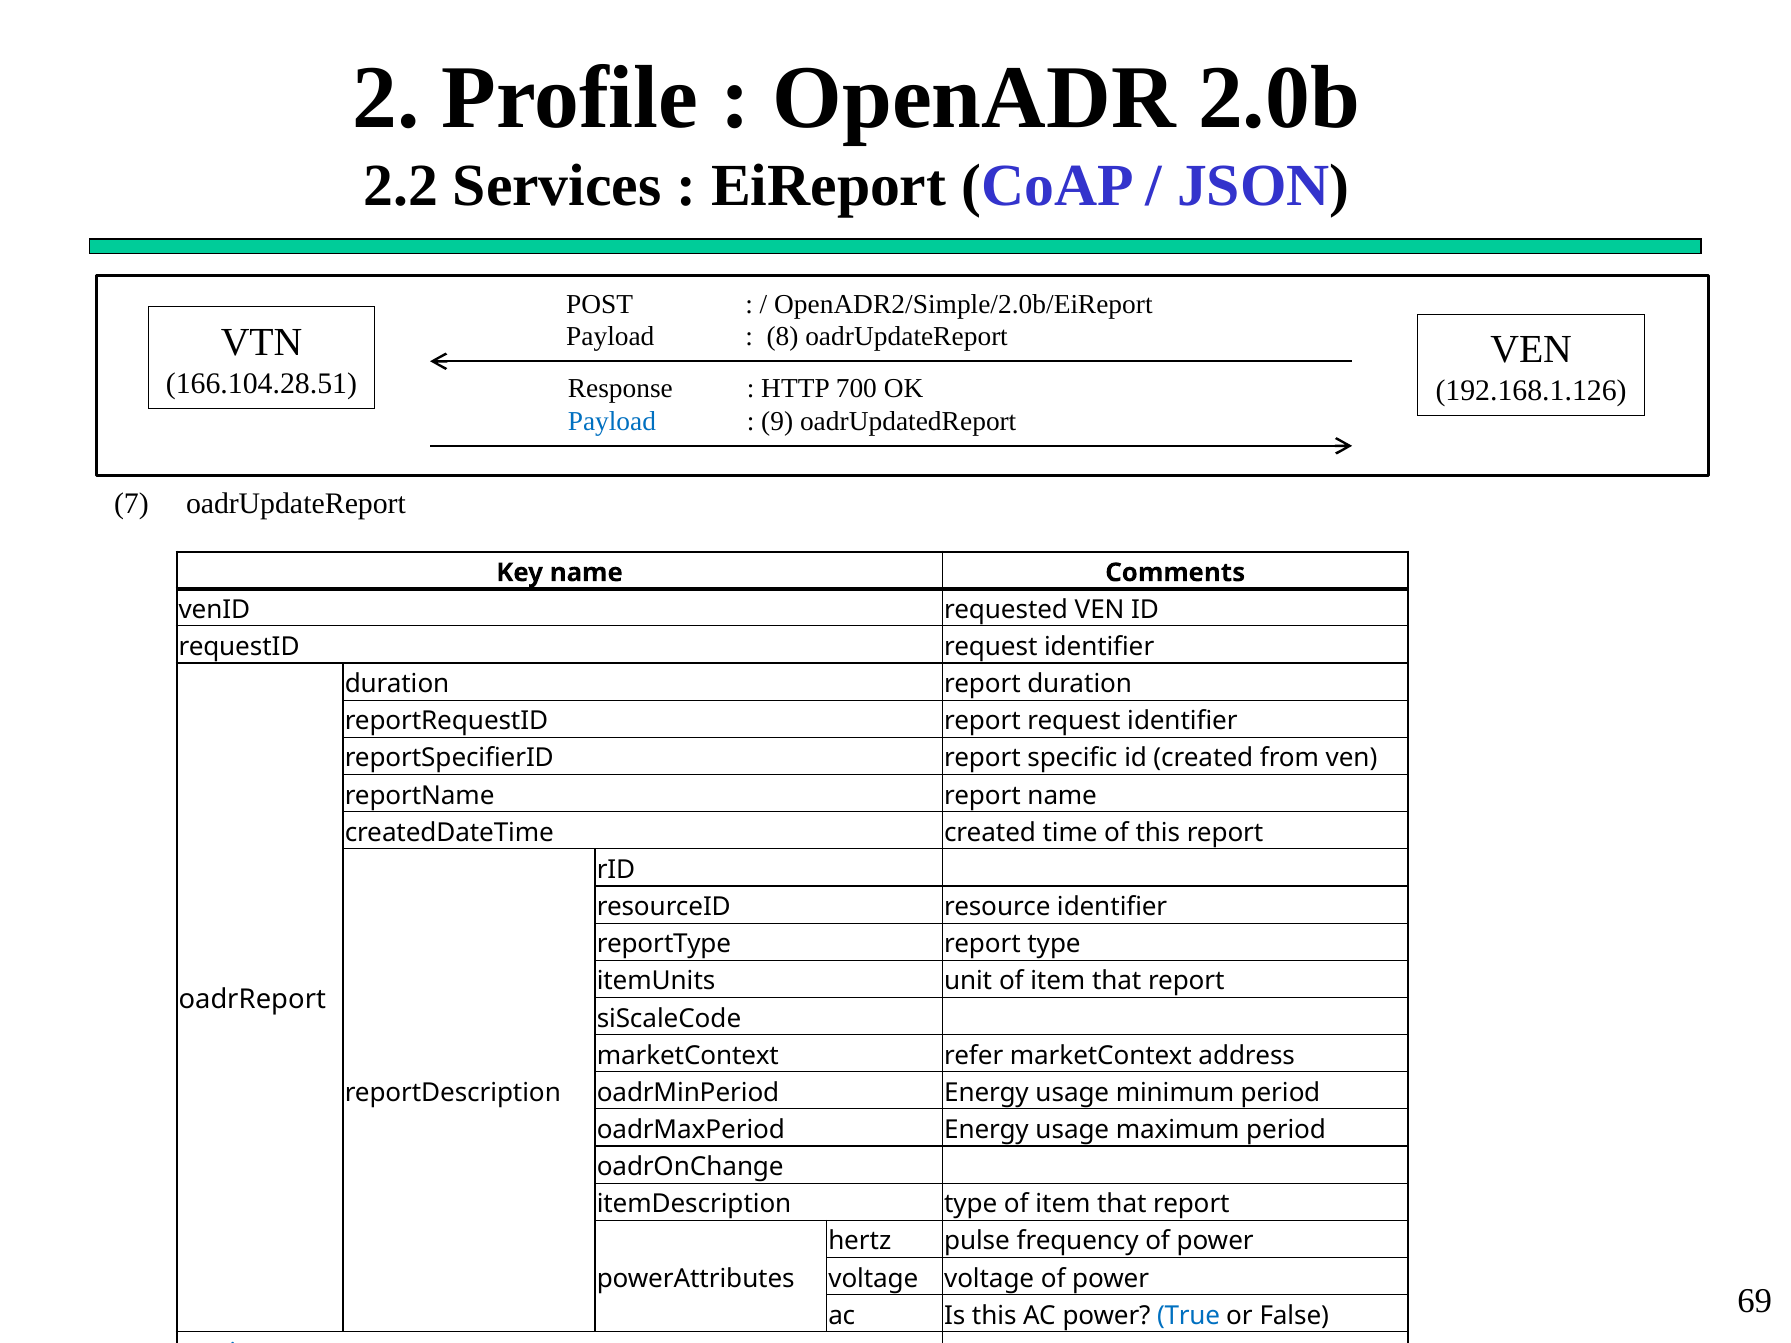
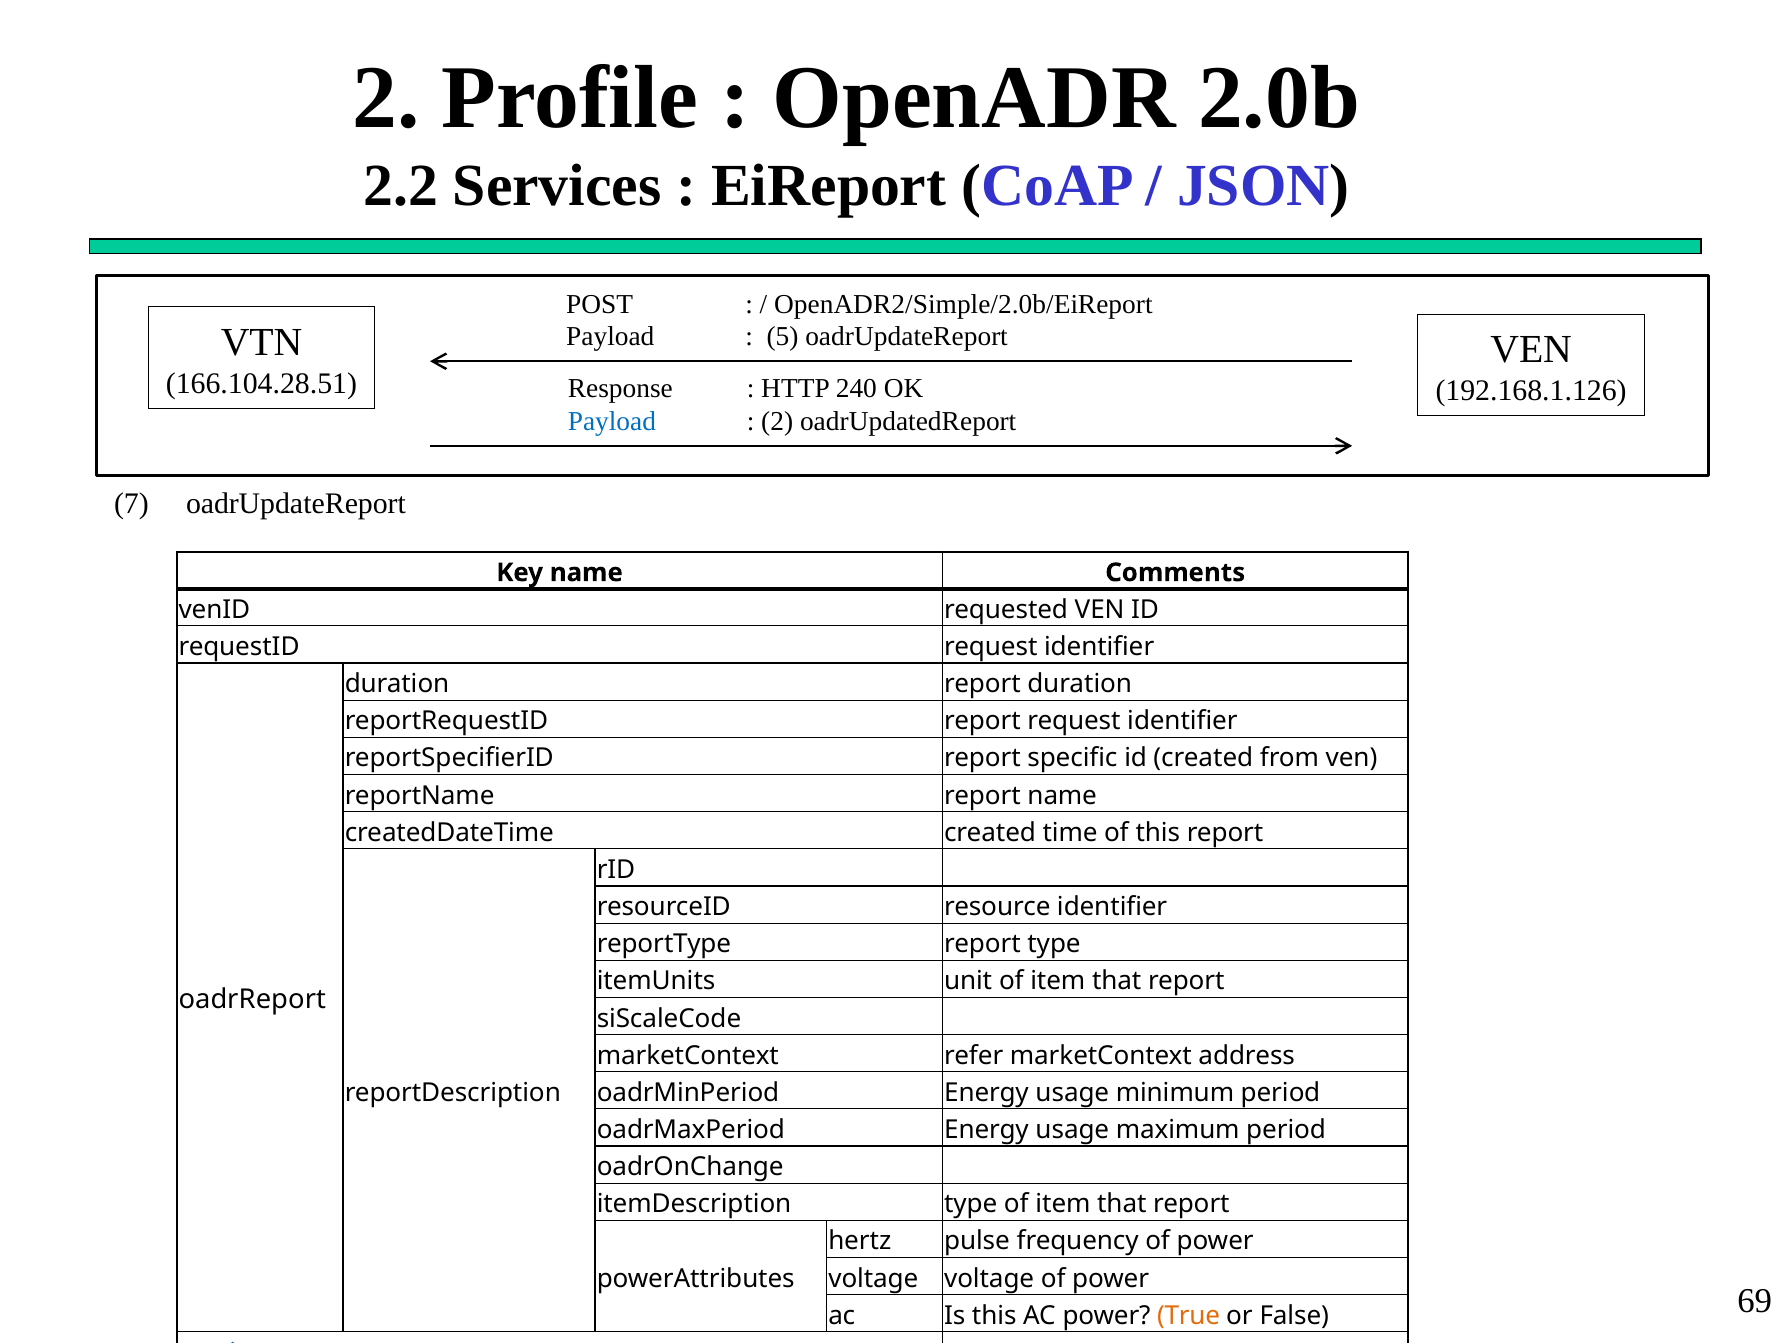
8: 8 -> 5 (783, 337)
700: 700 -> 240 (856, 388)
9: 9 -> 2 (777, 421)
True colour: blue -> orange (1189, 1316)
